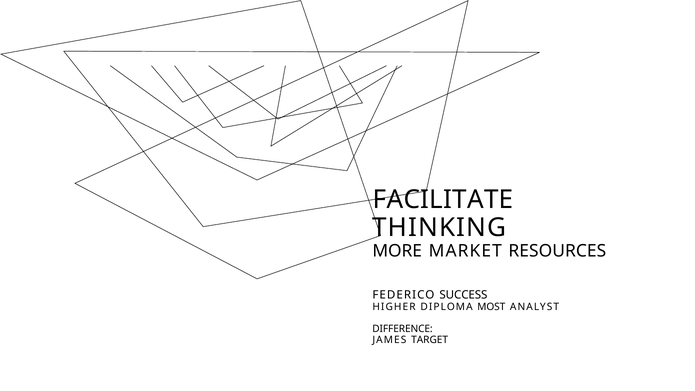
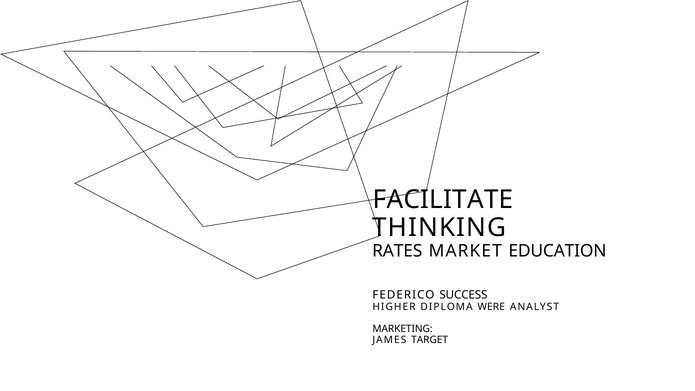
MORE: MORE -> RATES (397, 251)
RESOURCES: RESOURCES -> EDUCATION (557, 251)
MOST: MOST -> WERE (491, 307)
DIFFERENCE: DIFFERENCE -> MARKETING (402, 329)
